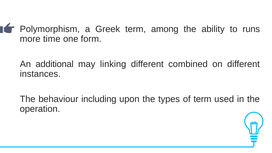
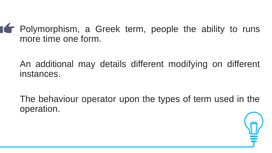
among: among -> people (165, 29)
linking: linking -> details (113, 64)
combined: combined -> modifying (188, 64)
including: including -> operator (99, 99)
